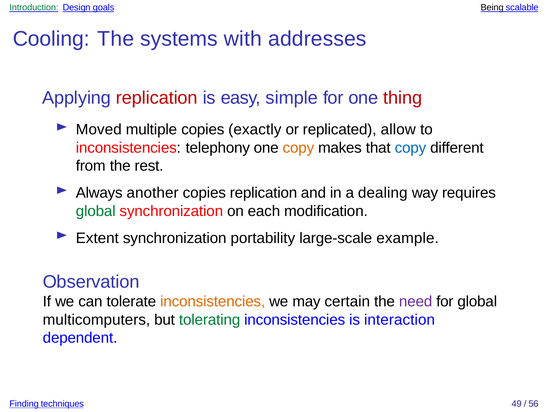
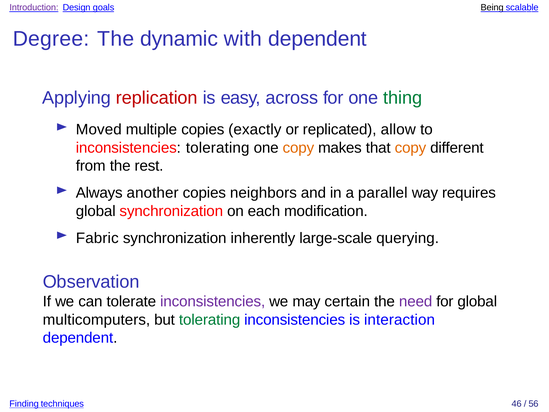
Introduction colour: green -> purple (34, 8)
Cooling: Cooling -> Degree (51, 39)
systems: systems -> dynamic (179, 39)
with addresses: addresses -> dependent (318, 39)
simple: simple -> across (292, 98)
thing colour: red -> green (403, 98)
inconsistencies telephony: telephony -> tolerating (218, 148)
copy colour: blue -> orange (410, 148)
copies replication: replication -> neighbors (263, 193)
dealing: dealing -> parallel (383, 193)
global colour: green -> black (96, 211)
Extent: Extent -> Fabric (97, 238)
portability: portability -> inherently (263, 238)
example: example -> querying (408, 238)
inconsistencies colour: orange -> purple (213, 302)
49: 49 -> 46 (517, 404)
